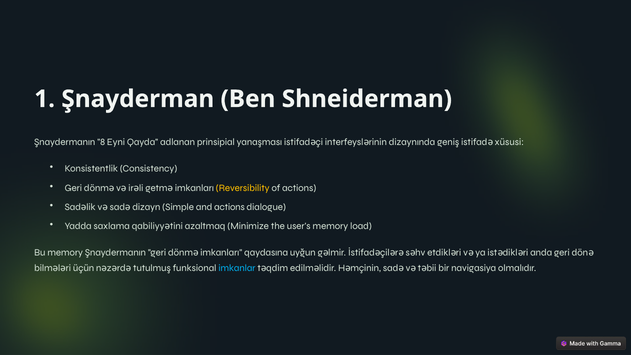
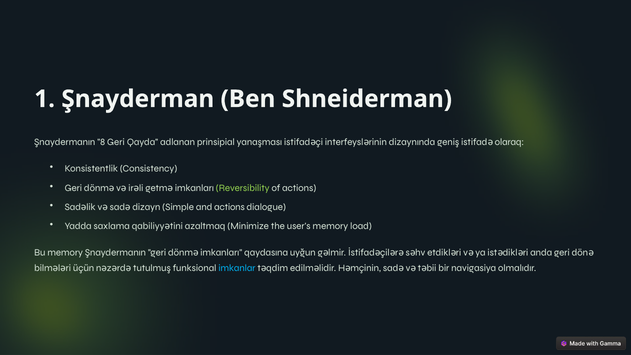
8 Eyni: Eyni -> Geri (116, 142)
xüsusi: xüsusi -> olaraq (509, 142)
Reversibility colour: yellow -> light green (243, 188)
